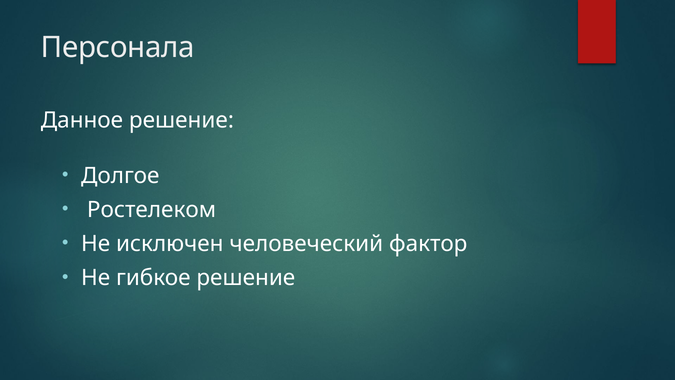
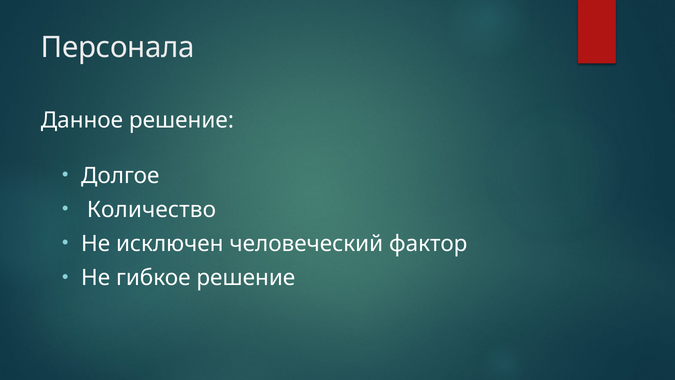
Ростелеком: Ростелеком -> Количество (151, 210)
